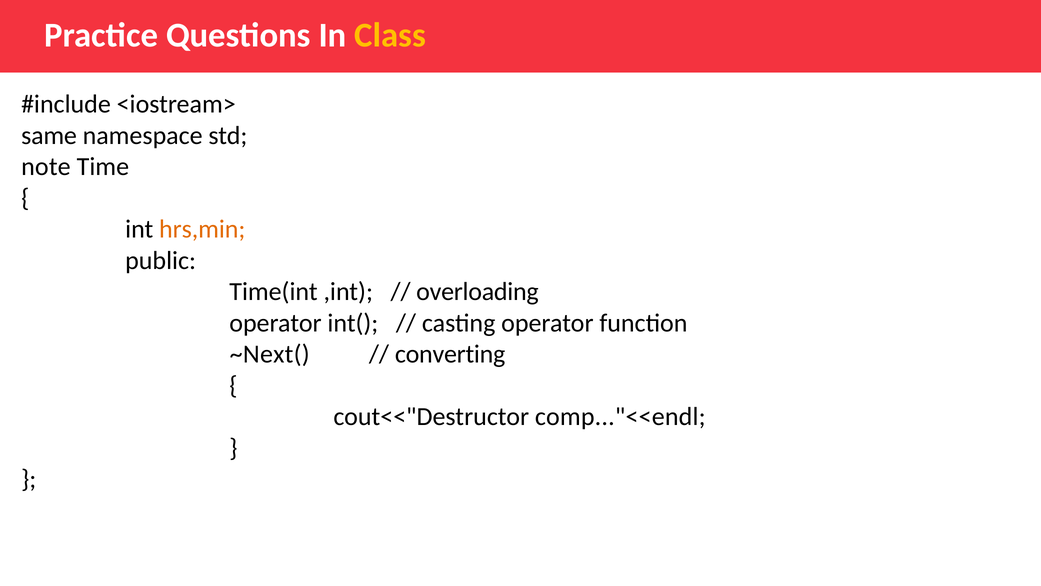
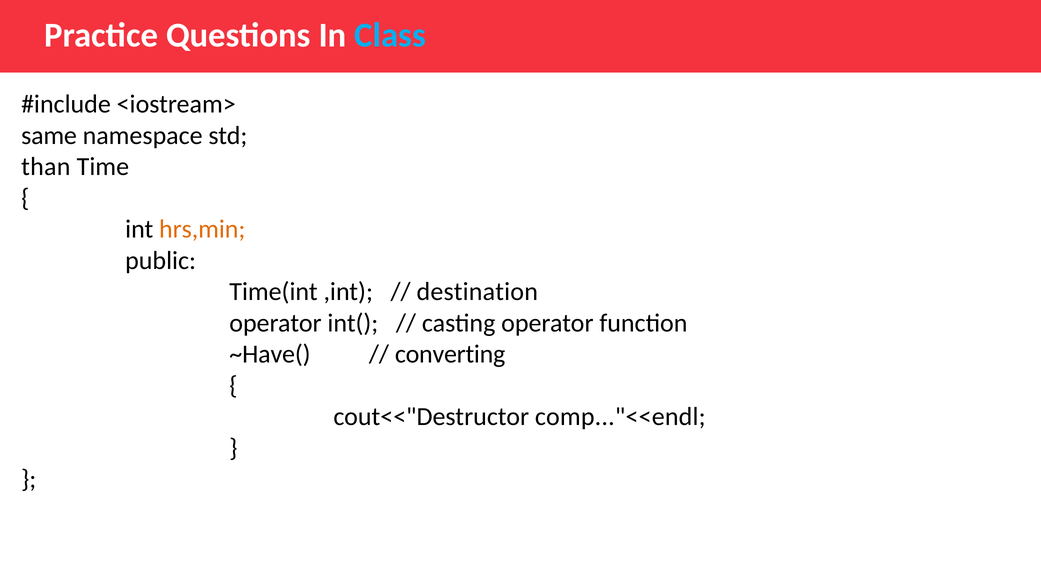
Class colour: yellow -> light blue (390, 35)
note: note -> than (46, 167)
overloading: overloading -> destination (477, 292)
~Next(: ~Next( -> ~Have( (270, 354)
